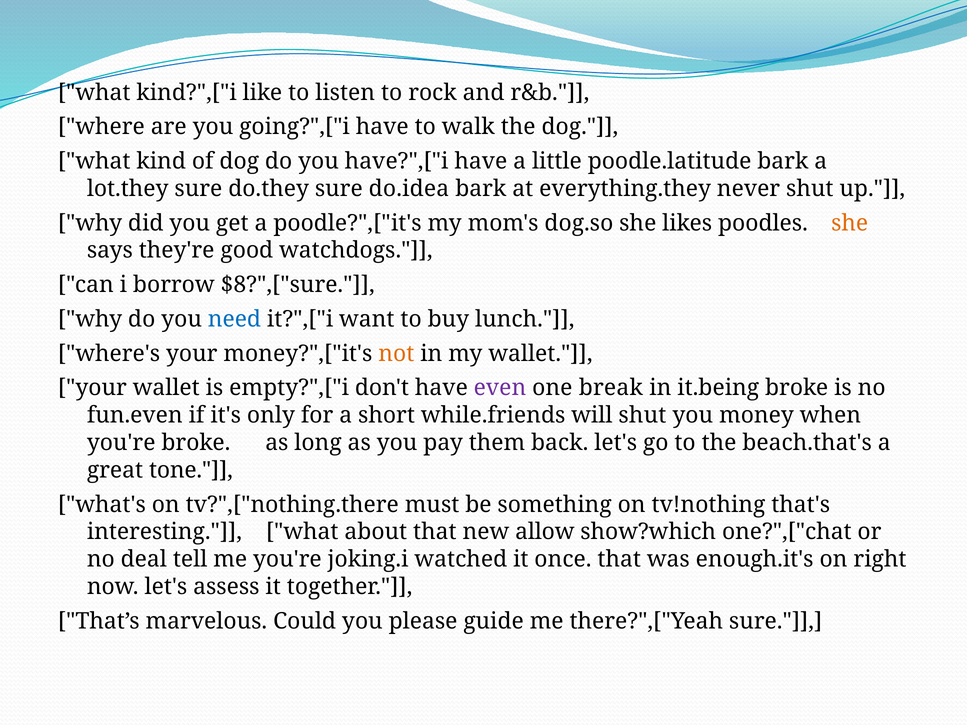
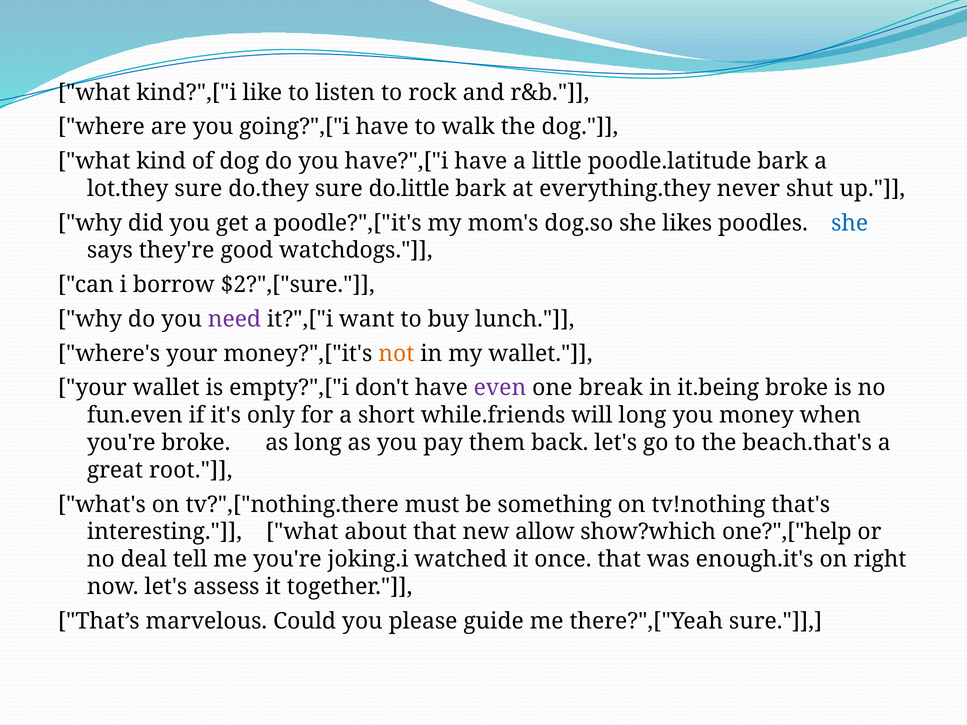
do.idea: do.idea -> do.little (409, 189)
she colour: orange -> blue (850, 223)
$8?",["sure: $8?",["sure -> $2?",["sure (298, 285)
need colour: blue -> purple (234, 319)
will shut: shut -> long (642, 415)
tone: tone -> root (191, 470)
one?",["chat: one?",["chat -> one?",["help (787, 532)
